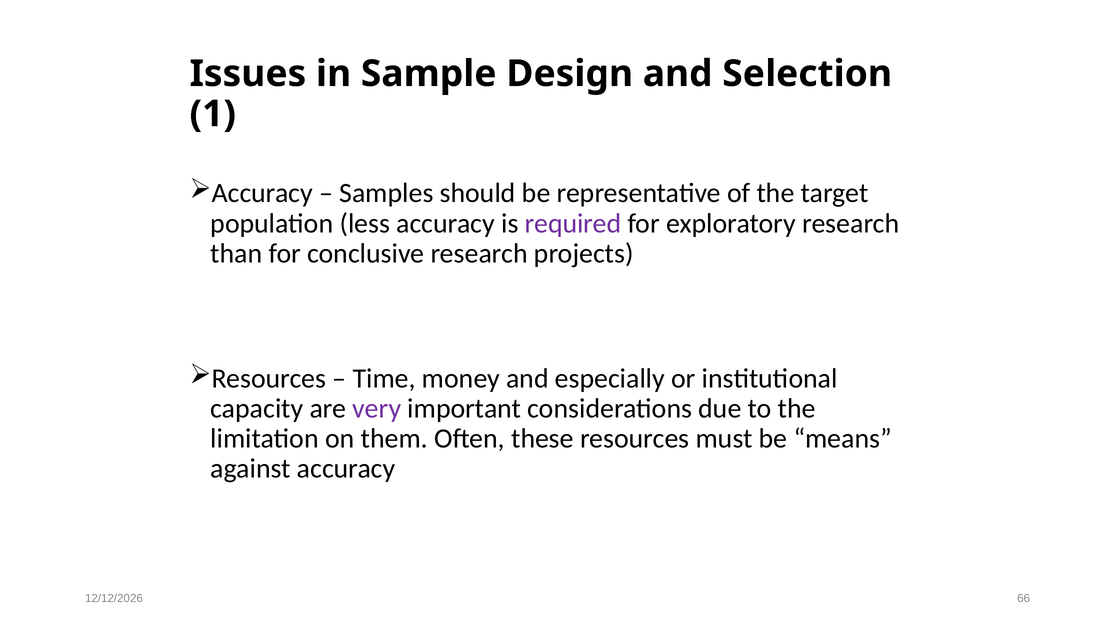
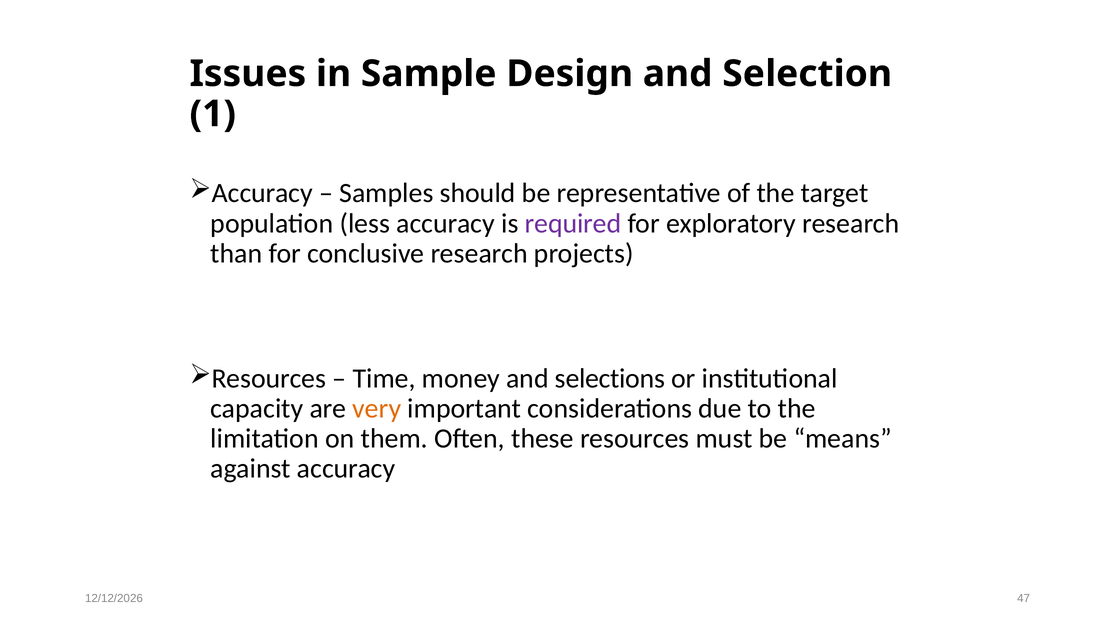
especially: especially -> selections (610, 379)
very colour: purple -> orange (377, 409)
66: 66 -> 47 (1024, 599)
